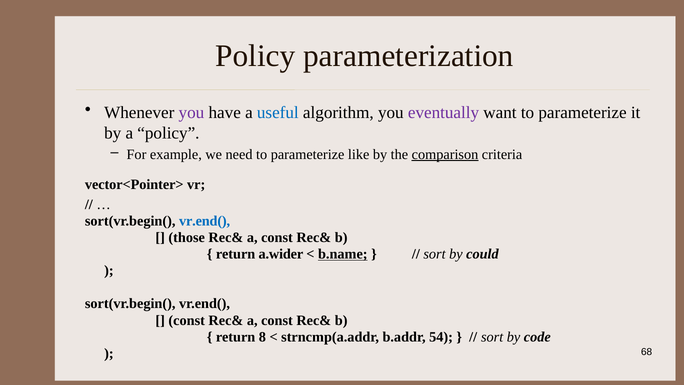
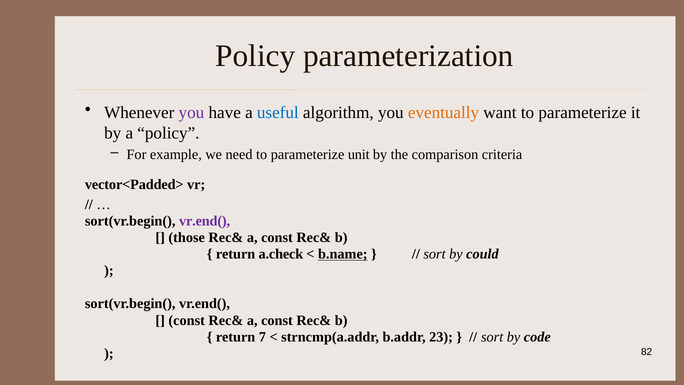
eventually colour: purple -> orange (444, 112)
like: like -> unit (359, 154)
comparison underline: present -> none (445, 154)
vector<Pointer>: vector<Pointer> -> vector<Padded> (134, 184)
vr.end( colour: blue -> purple (205, 221)
a.wider: a.wider -> a.check (281, 254)
8: 8 -> 7 (262, 337)
54: 54 -> 23 (441, 337)
68: 68 -> 82 (647, 352)
